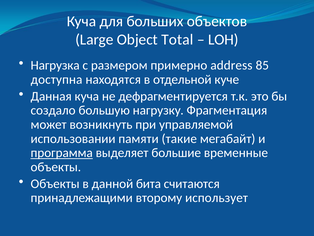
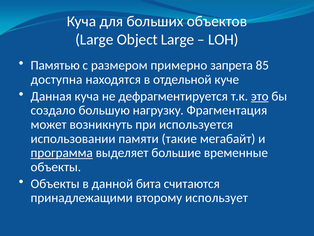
Object Total: Total -> Large (178, 40)
Нагрузка: Нагрузка -> Памятью (55, 65)
address: address -> запрета (232, 65)
это underline: none -> present (260, 96)
управляемой: управляемой -> используется (196, 124)
